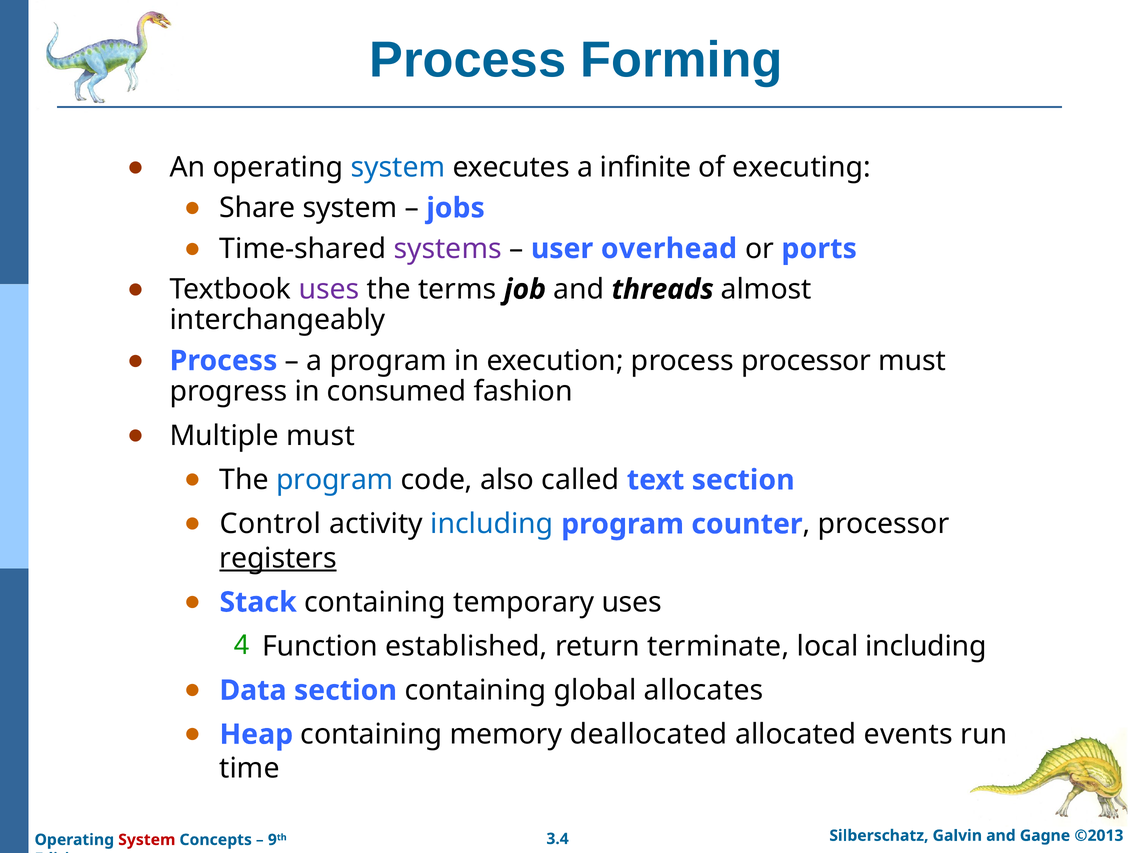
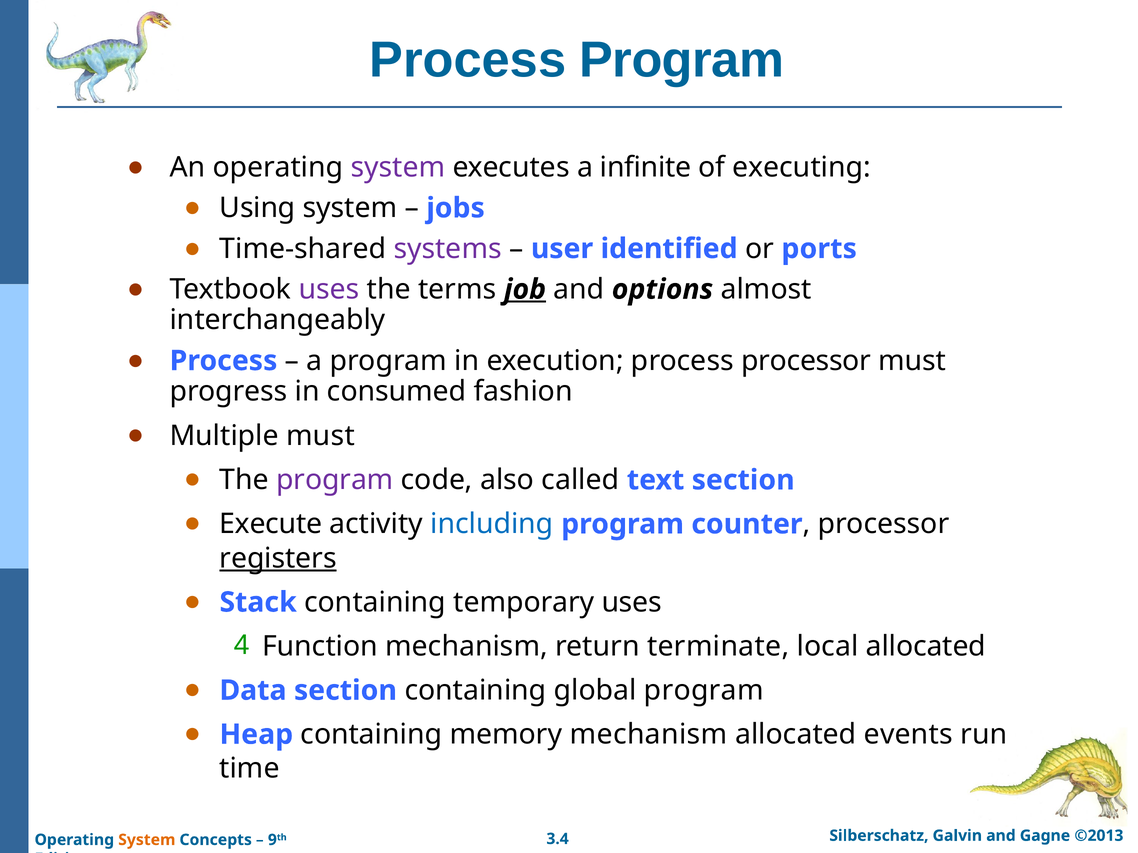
Process Forming: Forming -> Program (682, 60)
system colour: blue -> purple (398, 167)
Share: Share -> Using (257, 208)
overhead: overhead -> identified (669, 249)
job underline: none -> present (525, 290)
threads: threads -> options (662, 290)
program colour: blue -> purple (335, 480)
Control: Control -> Execute (271, 524)
Function established: established -> mechanism (467, 647)
local including: including -> allocated (926, 647)
global allocates: allocates -> program (704, 691)
memory deallocated: deallocated -> mechanism (649, 735)
System colour: red -> orange (147, 840)
